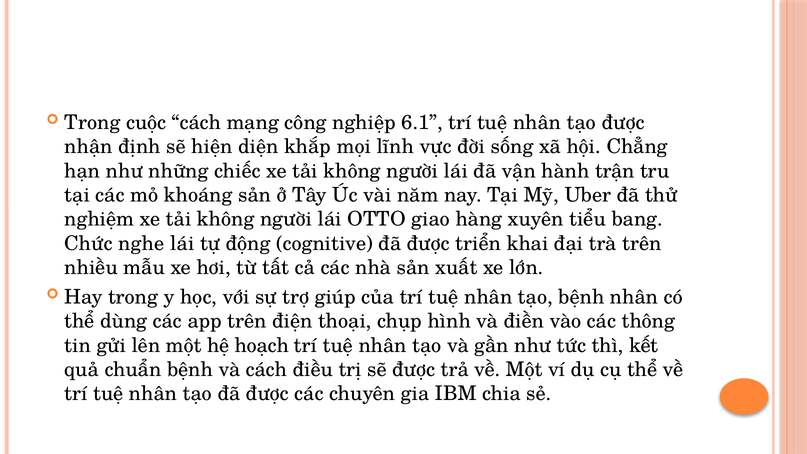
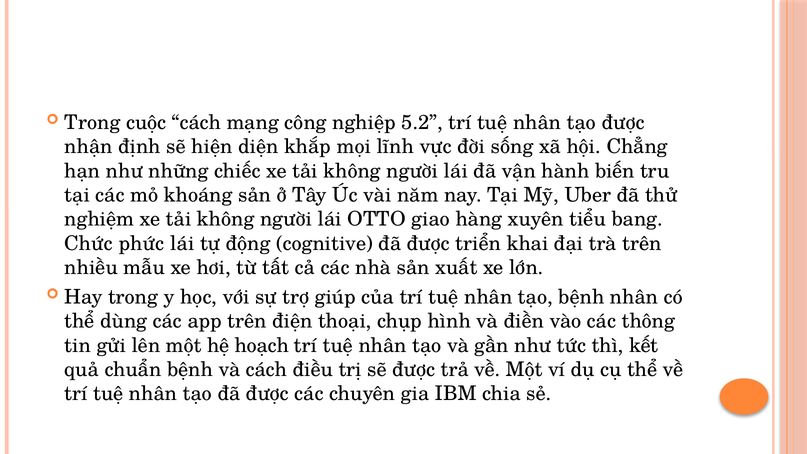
6.1: 6.1 -> 5.2 (422, 122)
trận: trận -> biến (615, 171)
nghe: nghe -> phức (141, 243)
